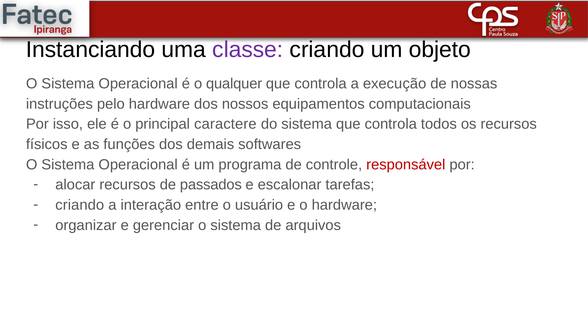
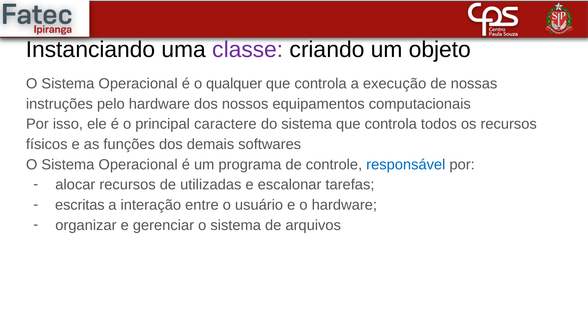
responsável colour: red -> blue (406, 165)
passados: passados -> utilizadas (211, 185)
criando: criando -> escritas (80, 205)
